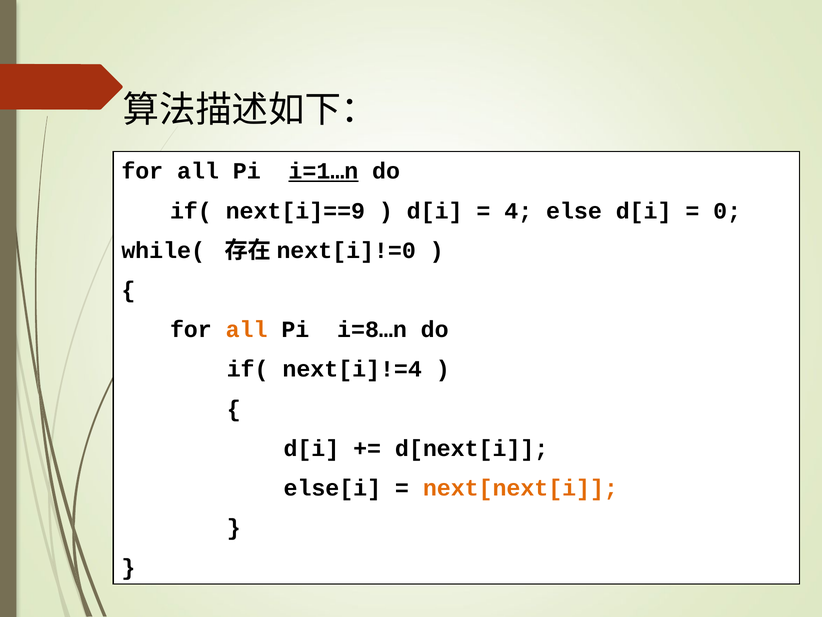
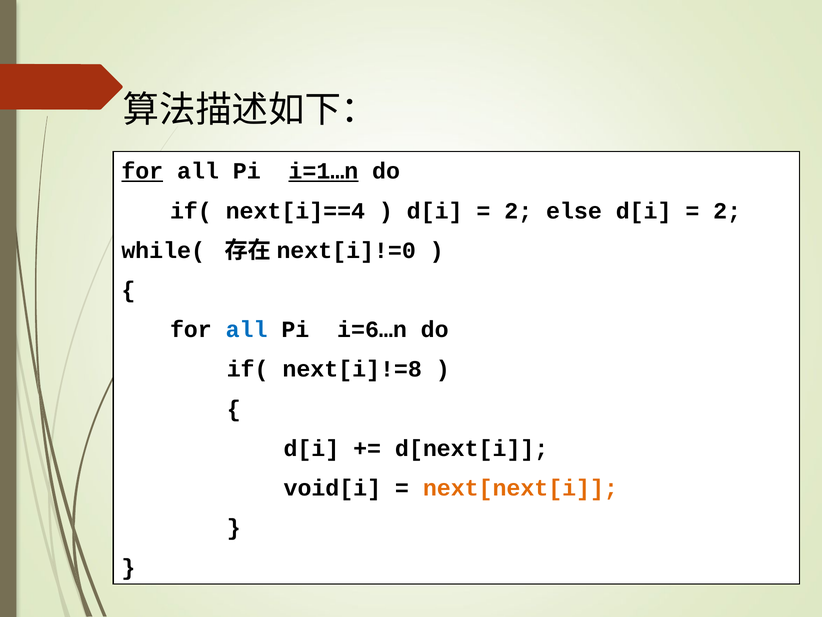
for underline: none -> present (142, 171)
next[i]==9: next[i]==9 -> next[i]==4 (295, 211)
4: 4 -> 2 (518, 211)
0: 0 -> 2 (727, 211)
all colour: orange -> blue (247, 329)
i=8…n: i=8…n -> i=6…n (372, 329)
next[i]!=4: next[i]!=4 -> next[i]!=8 (352, 369)
else[i: else[i -> void[i (332, 488)
